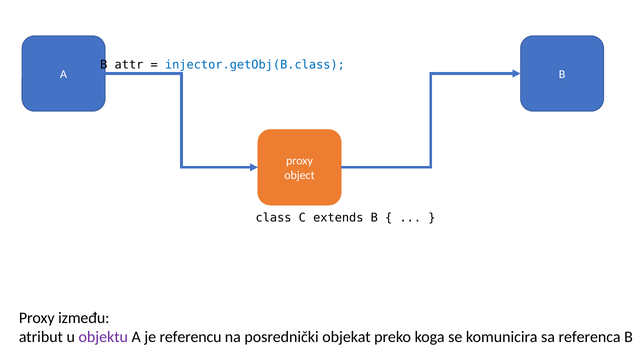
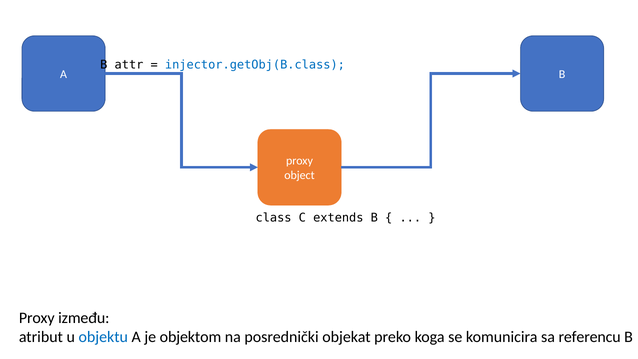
objektu colour: purple -> blue (103, 337)
referencu: referencu -> objektom (190, 337)
referenca: referenca -> referencu (590, 337)
